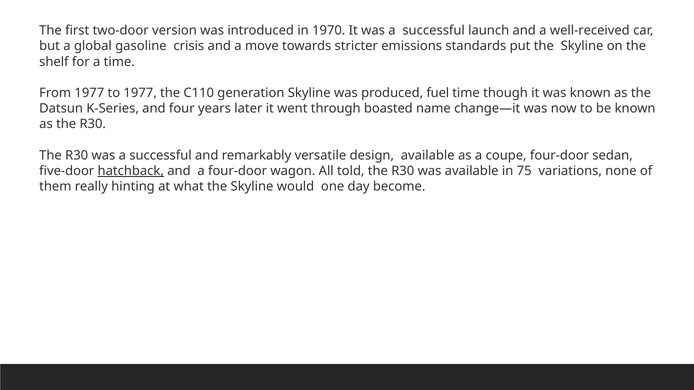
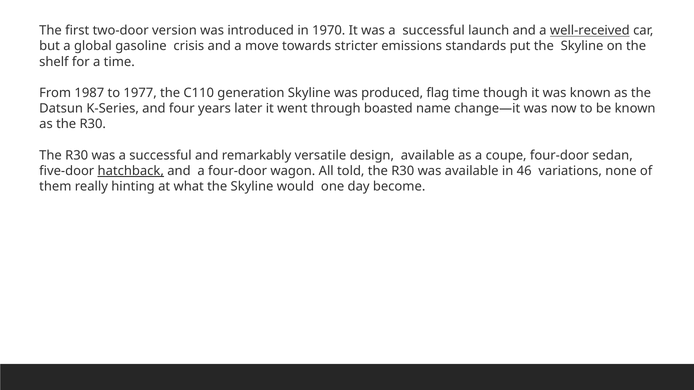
well-received underline: none -> present (590, 31)
From 1977: 1977 -> 1987 (89, 93)
fuel: fuel -> flag (438, 93)
75: 75 -> 46 (524, 171)
